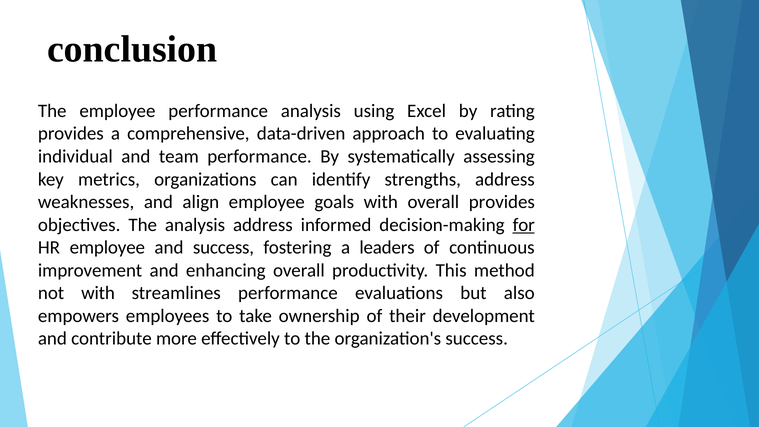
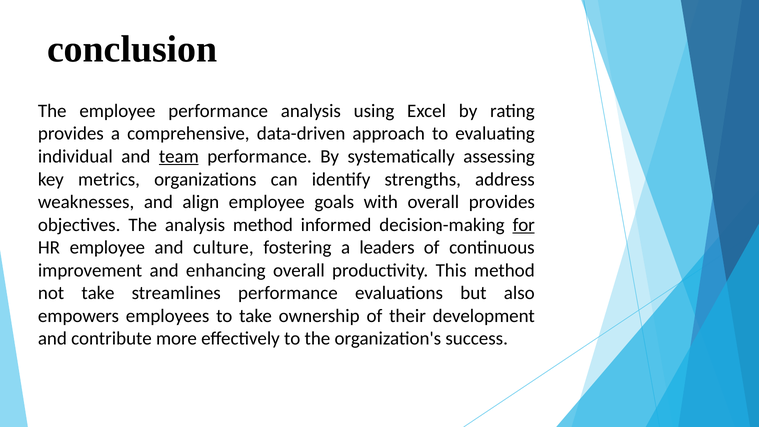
team underline: none -> present (179, 156)
analysis address: address -> method (263, 225)
and success: success -> culture (223, 248)
not with: with -> take (98, 293)
